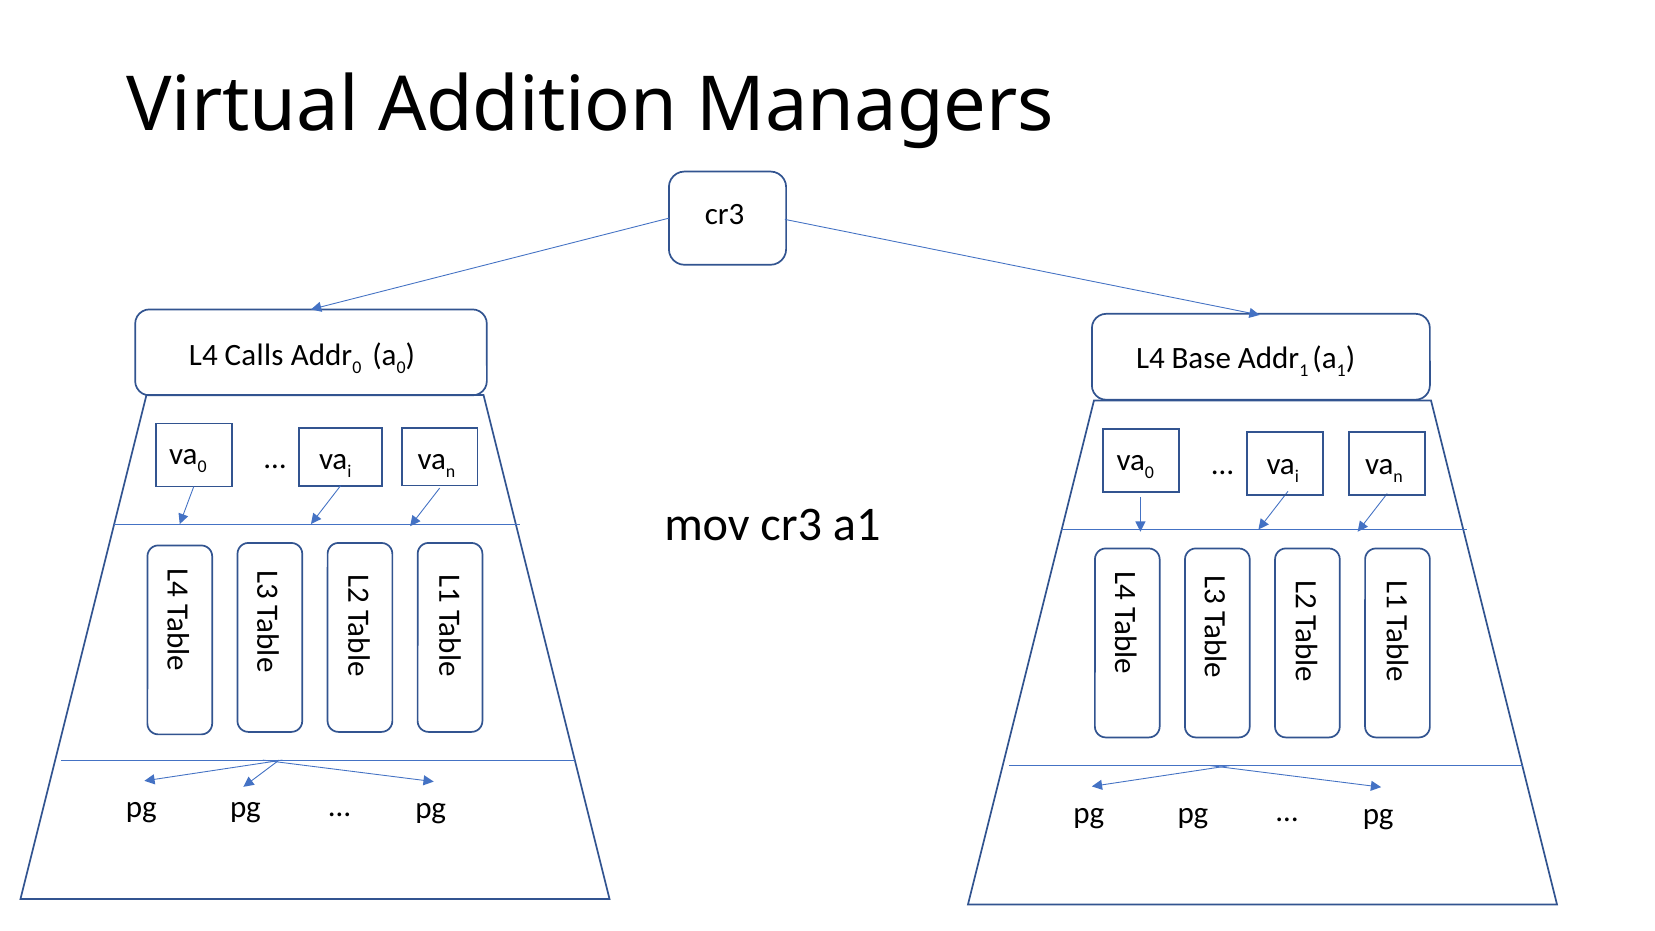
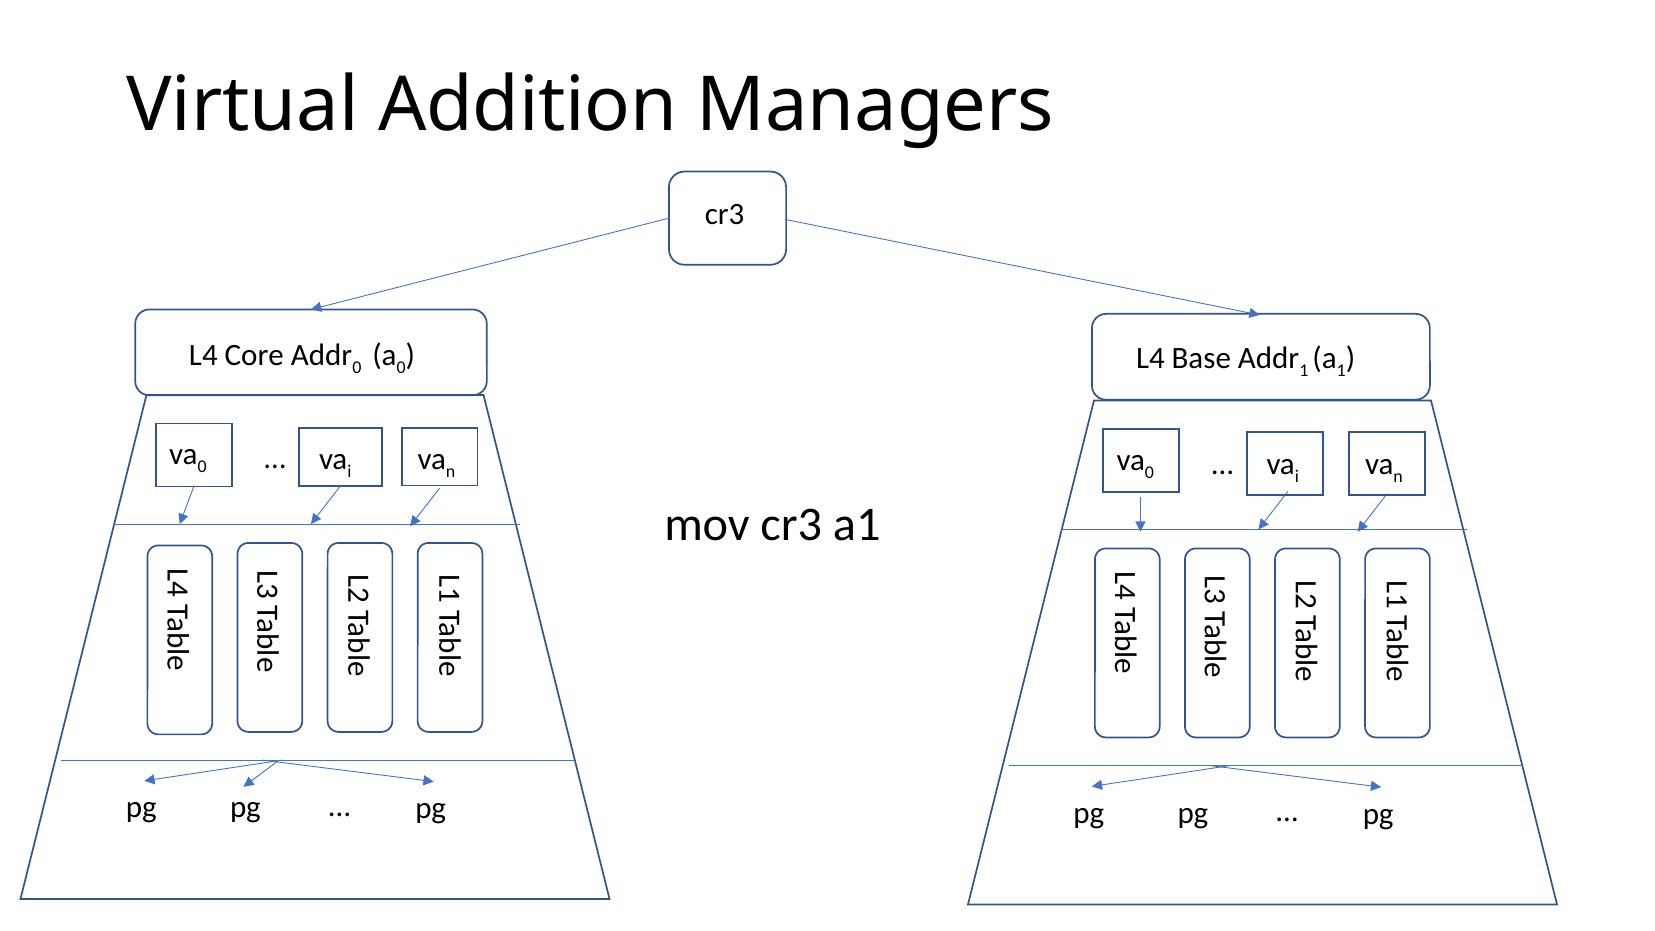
Calls: Calls -> Core (254, 355)
